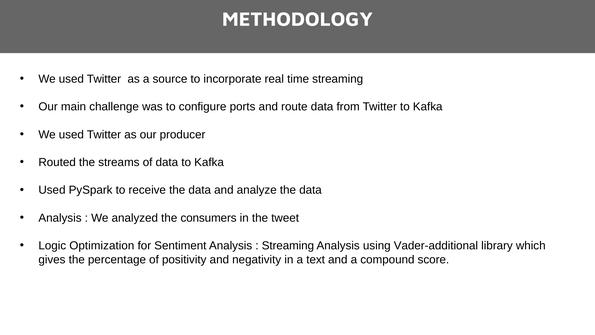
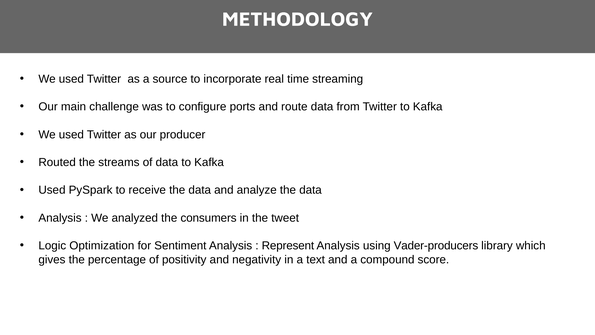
Streaming: Streaming -> Represent (288, 246)
Vader-additional: Vader-additional -> Vader-producers (436, 246)
